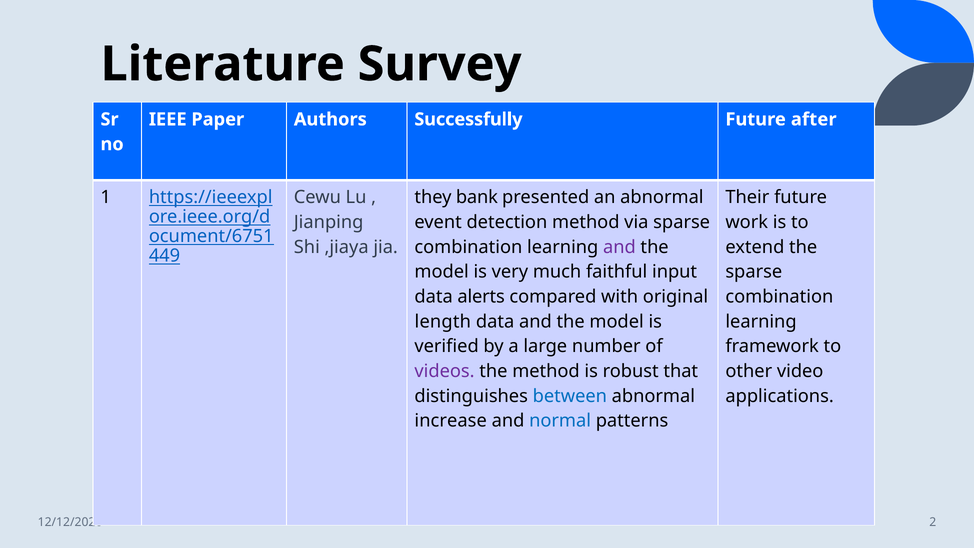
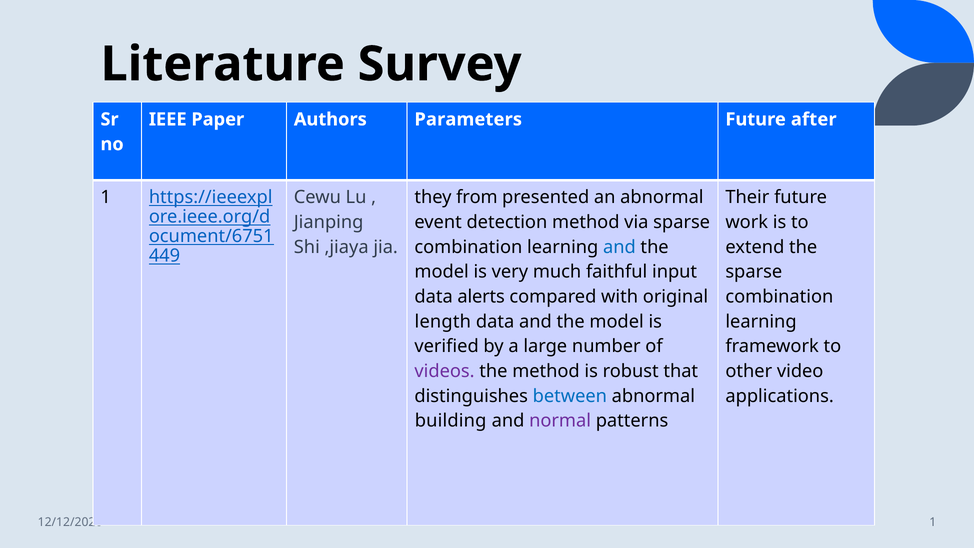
Successfully: Successfully -> Parameters (468, 119)
bank: bank -> from (477, 197)
and colour: purple -> blue (619, 247)
increase: increase -> building (451, 421)
normal colour: blue -> purple (560, 421)
2: 2 -> 1 (933, 522)
